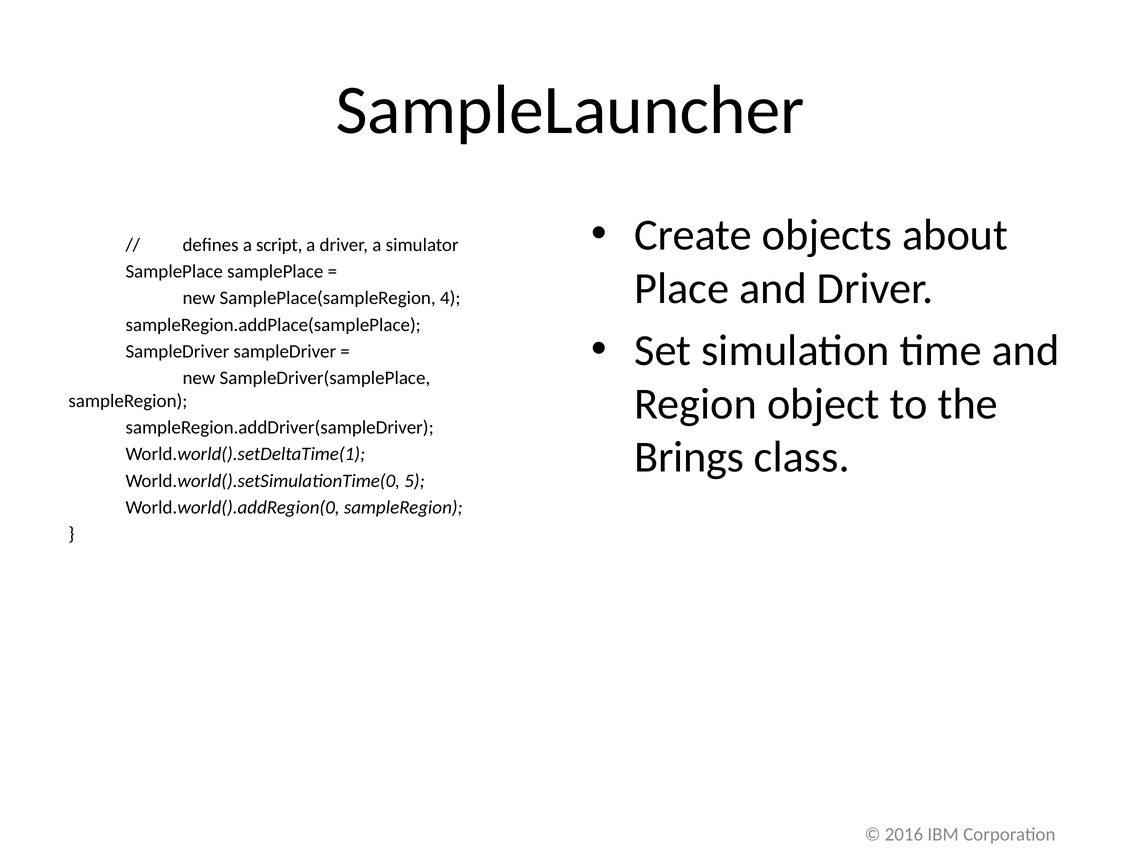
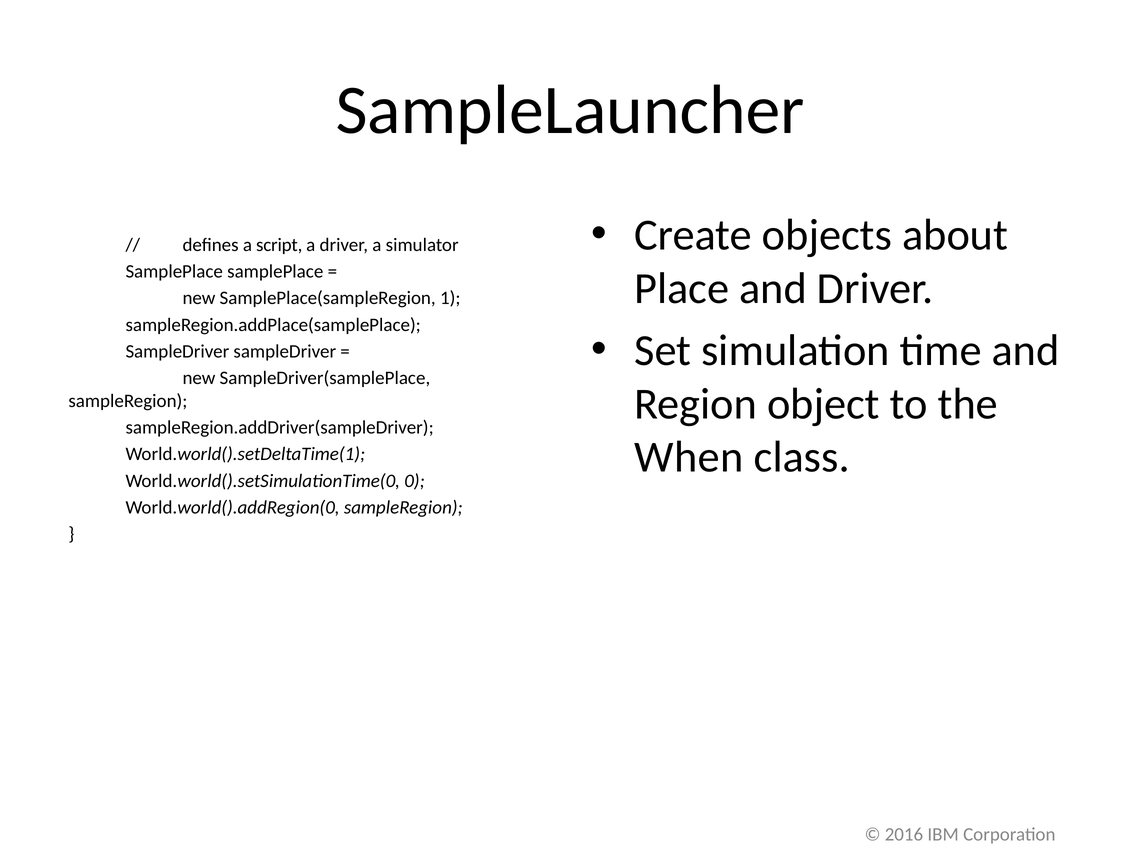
4: 4 -> 1 (450, 298)
Brings: Brings -> When (689, 457)
5: 5 -> 0 (414, 481)
